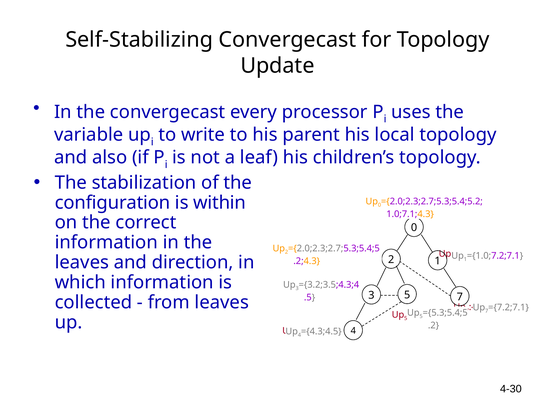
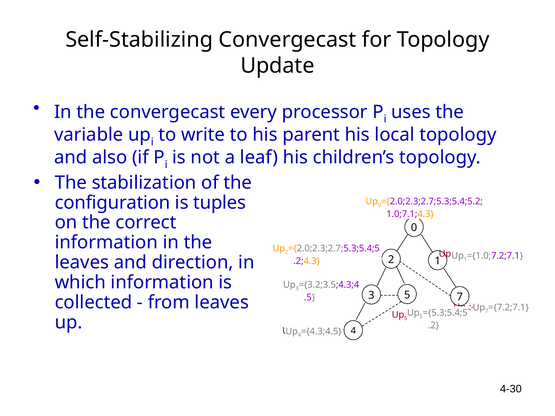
within: within -> tuples (220, 203)
